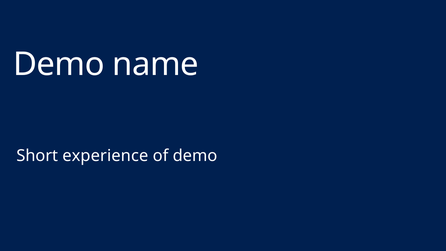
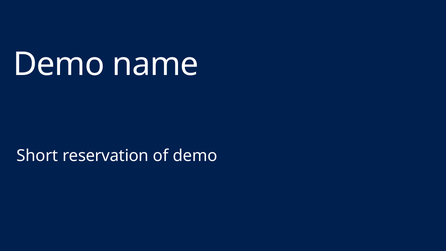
experience: experience -> reservation (106, 156)
